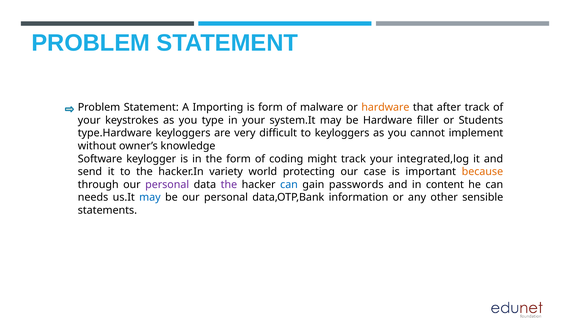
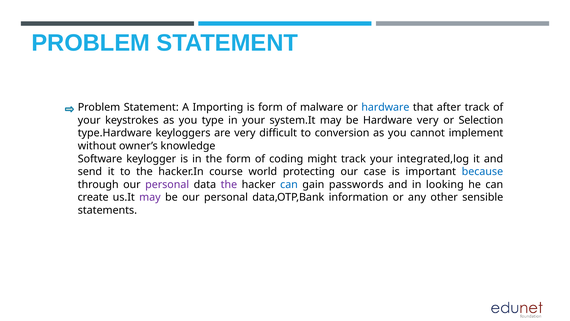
hardware colour: orange -> blue (385, 107)
Hardware filler: filler -> very (428, 120)
Students: Students -> Selection (481, 120)
to keyloggers: keyloggers -> conversion (342, 133)
variety: variety -> course (226, 171)
because colour: orange -> blue (482, 171)
content: content -> looking (445, 184)
needs: needs -> create (93, 197)
may colour: blue -> purple (150, 197)
